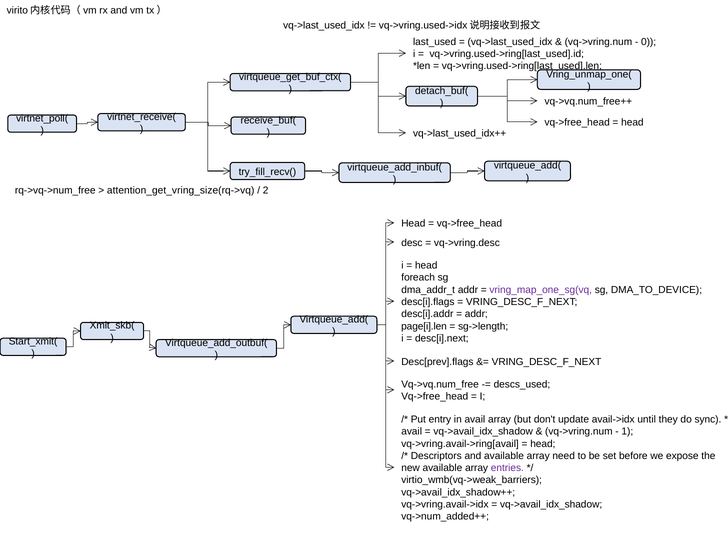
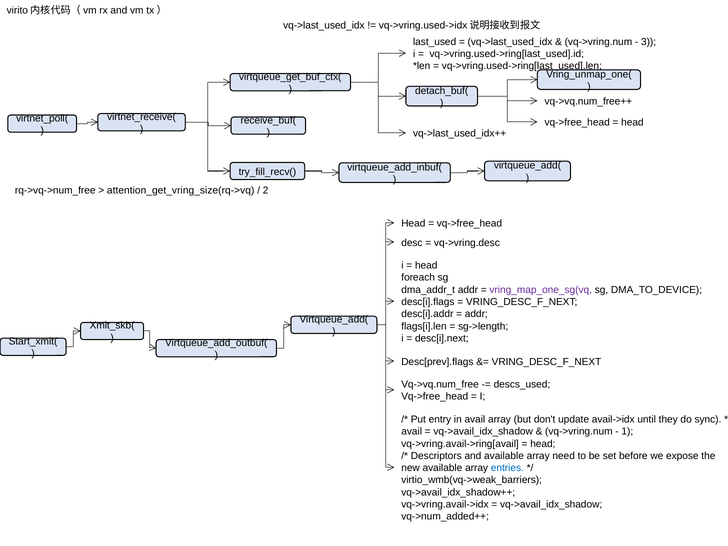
0: 0 -> 3 (649, 42)
page[i].len: page[i].len -> flags[i].len (424, 326)
entries colour: purple -> blue (507, 468)
